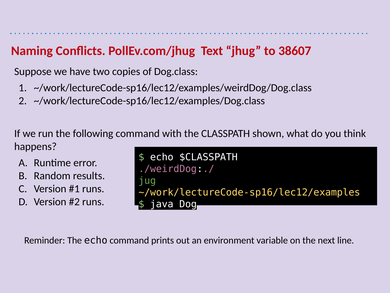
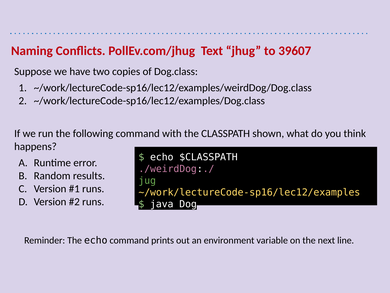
38607: 38607 -> 39607 (295, 51)
